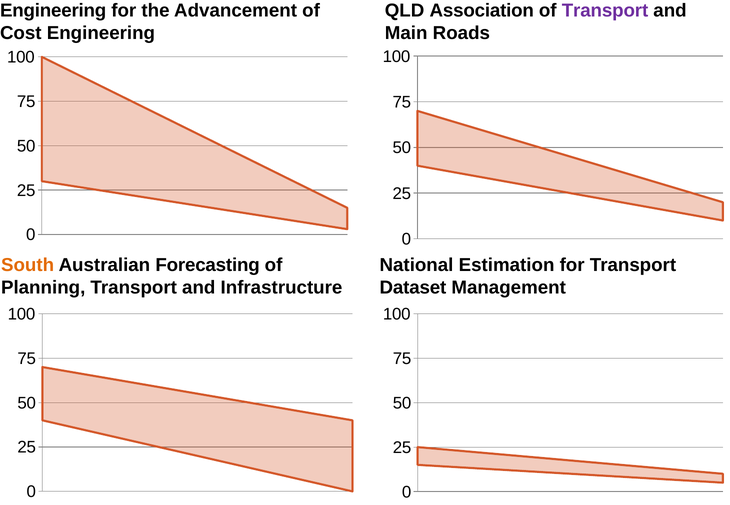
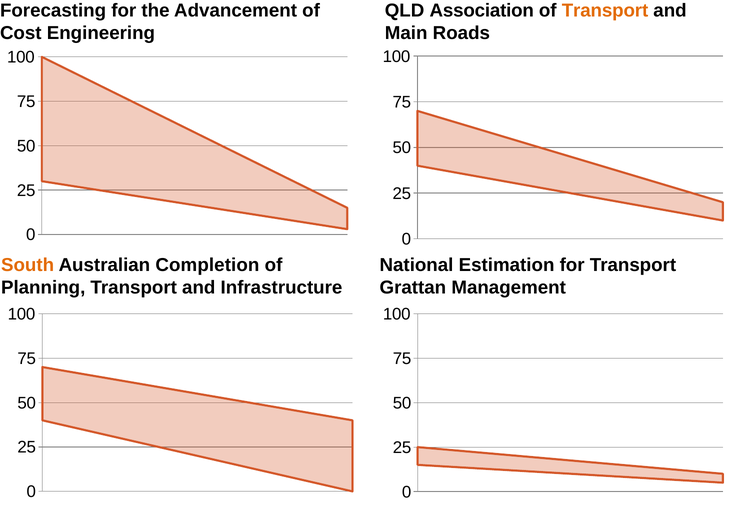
Engineering: Engineering -> Forecasting (53, 11)
Transport colour: purple -> orange (605, 11)
Forecasting: Forecasting -> Completion (207, 265)
Dataset: Dataset -> Grattan (413, 288)
